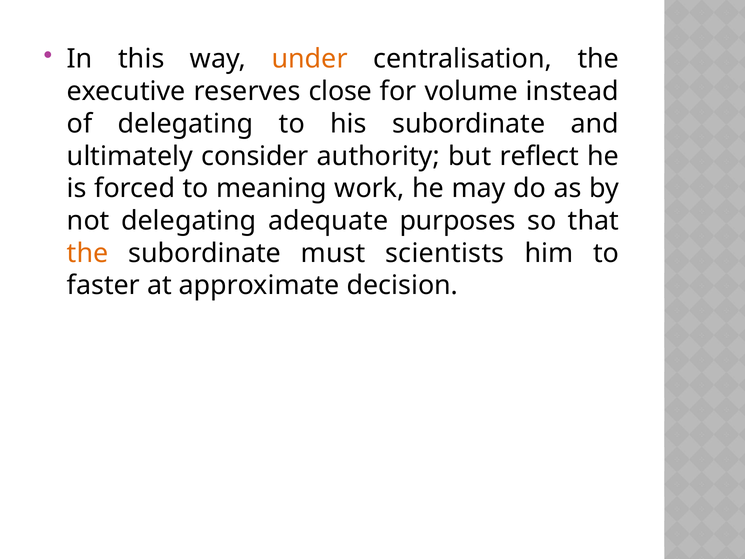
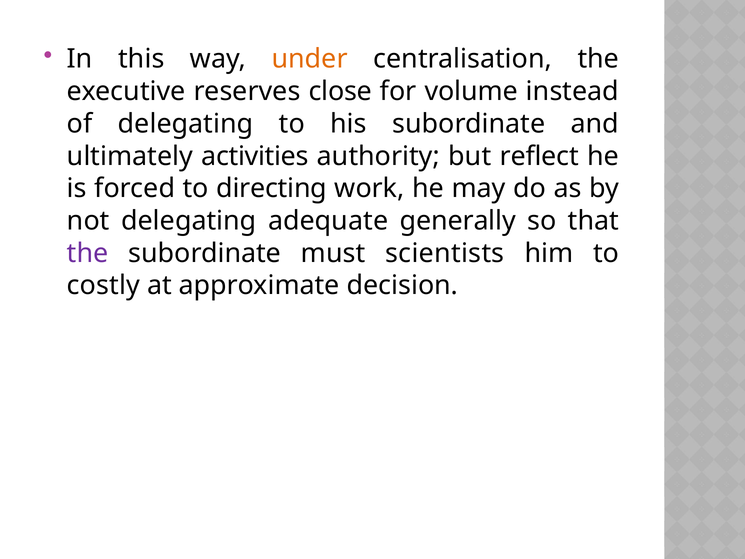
consider: consider -> activities (255, 156)
meaning: meaning -> directing (272, 188)
purposes: purposes -> generally (458, 221)
the colour: orange -> purple (88, 253)
faster: faster -> costly (103, 285)
